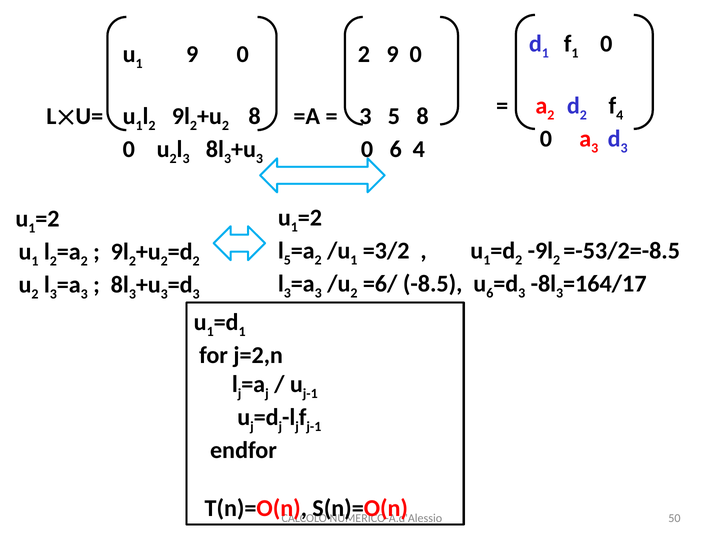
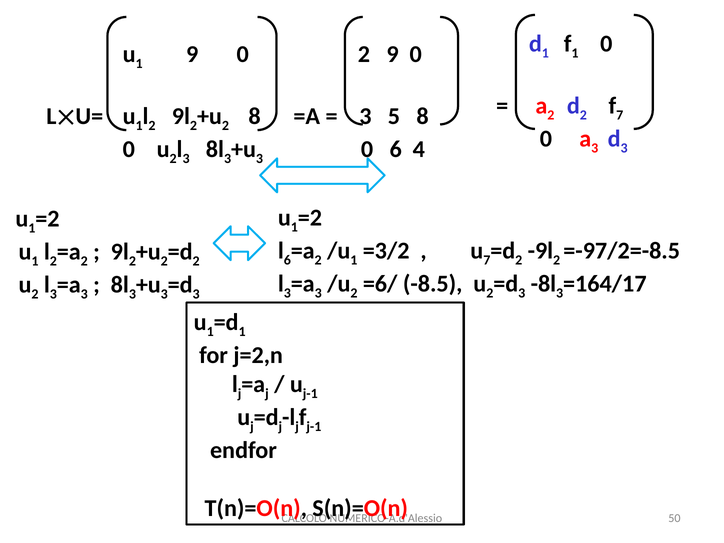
4: 4 -> 7 (620, 115)
5: 5 -> 6 (287, 260)
1: 1 -> 7 (487, 260)
=-53/2=-8.5: =-53/2=-8.5 -> =-97/2=-8.5 (622, 251)
6: 6 -> 2 (490, 293)
